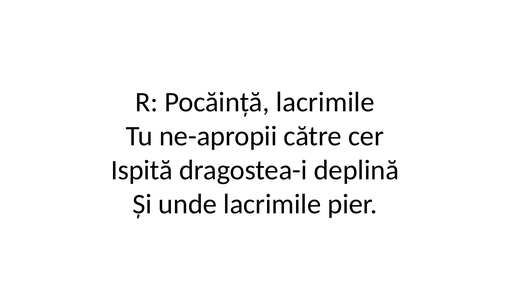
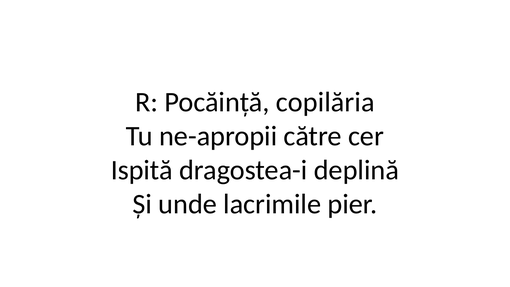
Pocăință lacrimile: lacrimile -> copilăria (325, 102)
